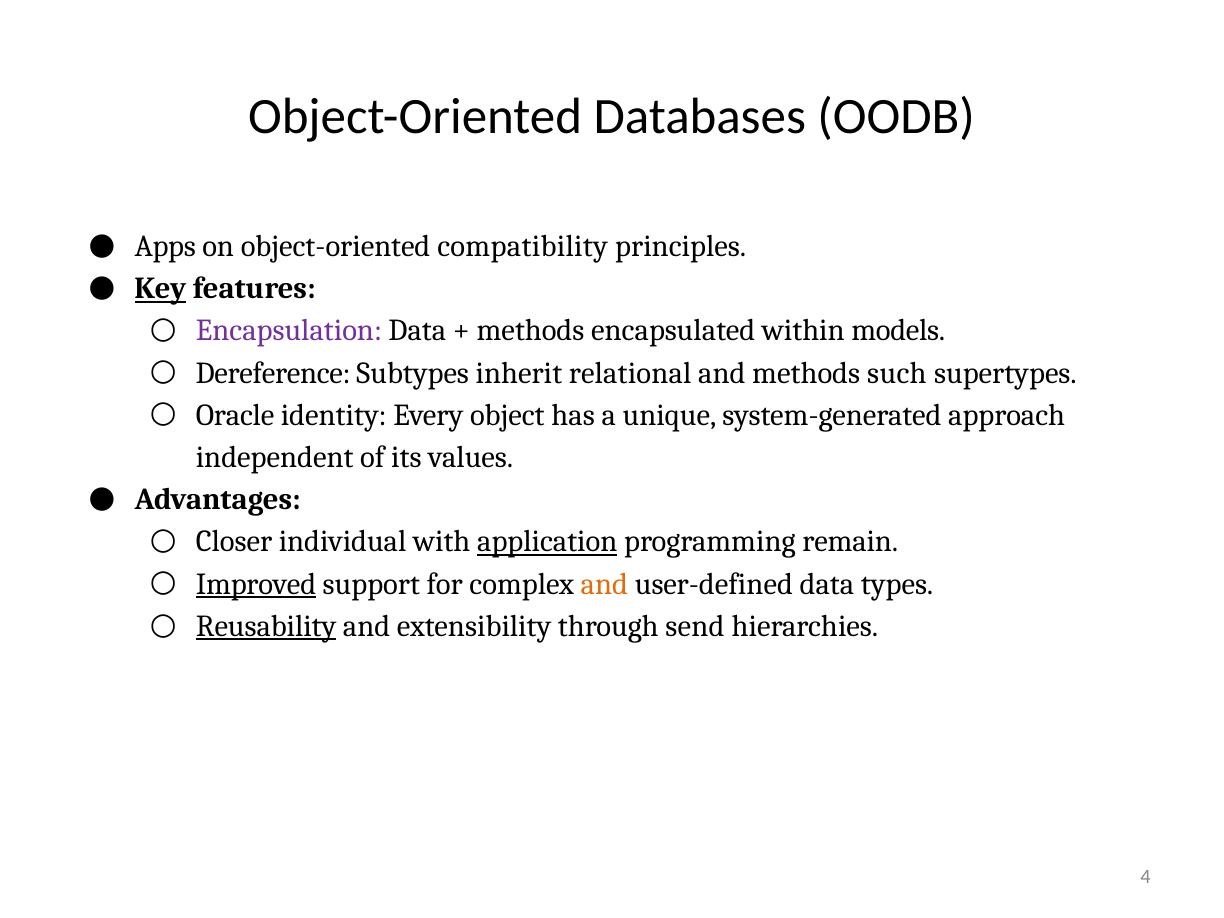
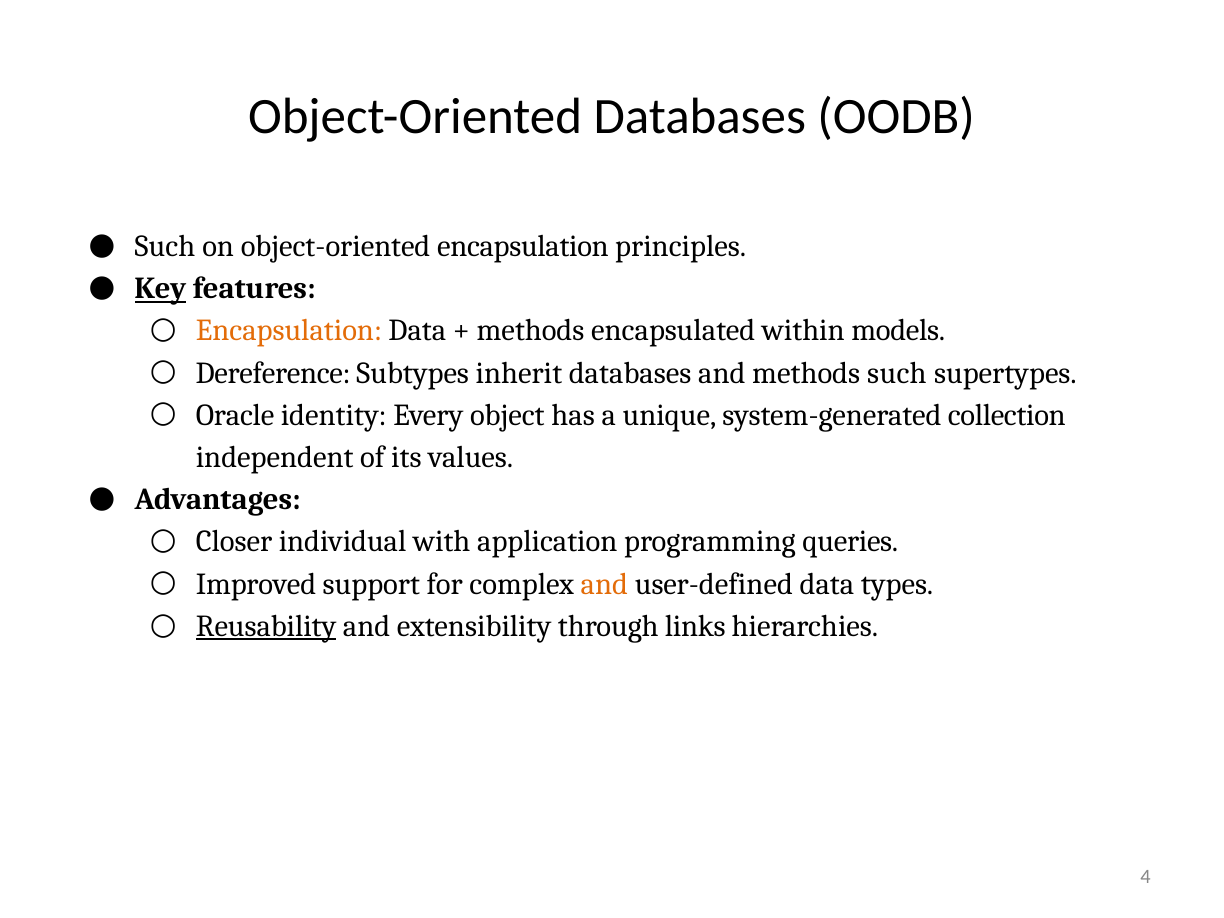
Apps: Apps -> Such (165, 246)
object-oriented compatibility: compatibility -> encapsulation (523, 246)
Encapsulation colour: purple -> orange (289, 331)
inherit relational: relational -> databases (630, 373)
approach: approach -> collection (1007, 415)
application underline: present -> none (547, 542)
remain: remain -> queries (850, 542)
Improved underline: present -> none (256, 584)
send: send -> links (695, 626)
